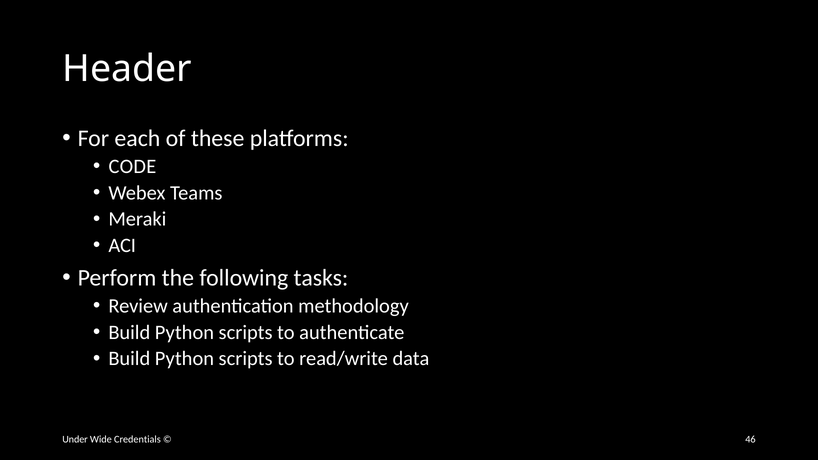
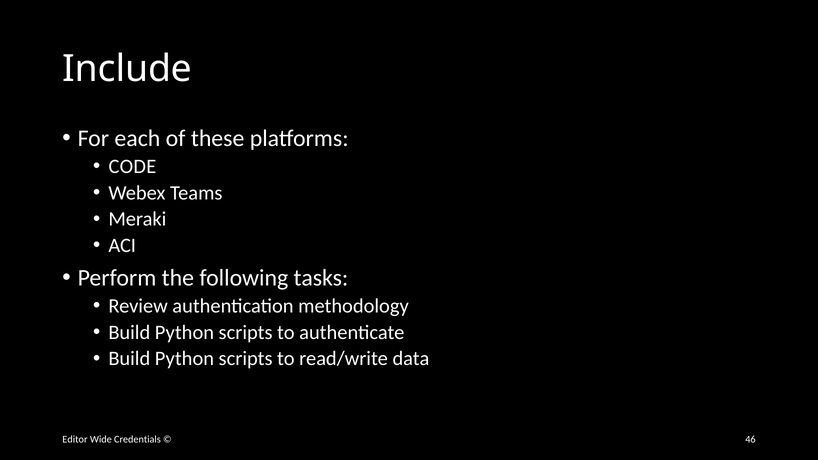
Header: Header -> Include (127, 69)
Under: Under -> Editor (75, 439)
